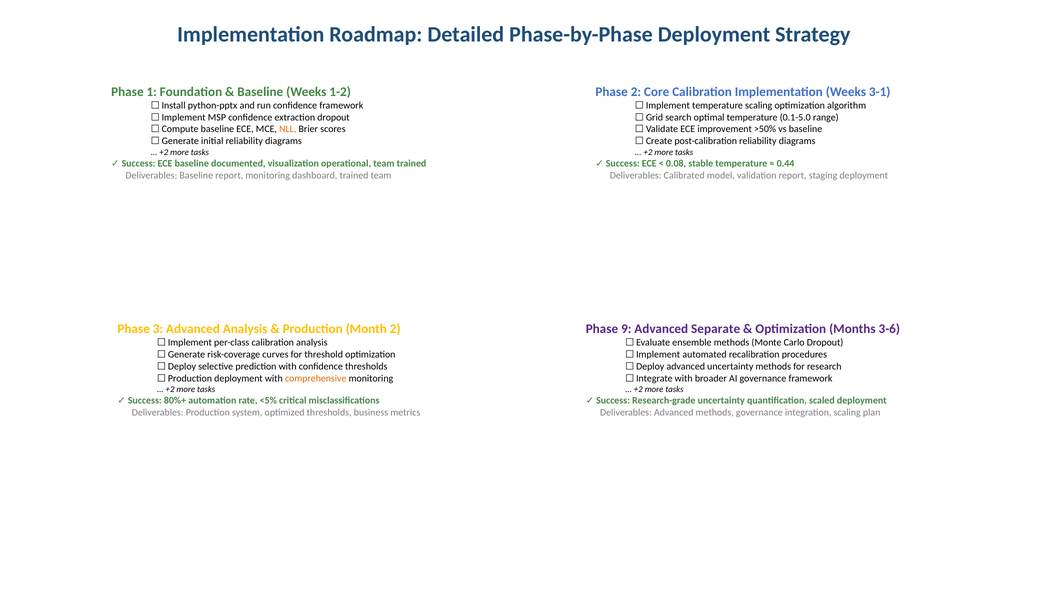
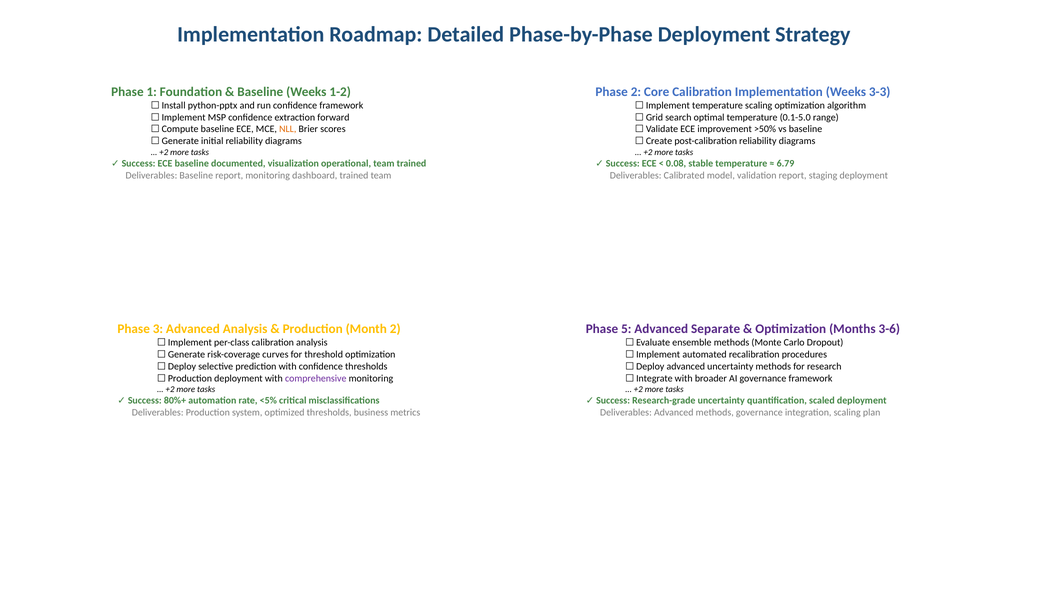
3-1: 3-1 -> 3-3 (880, 92)
extraction dropout: dropout -> forward (333, 117)
0.44: 0.44 -> 6.79 (785, 163)
9: 9 -> 5 (626, 329)
comprehensive colour: orange -> purple (316, 378)
